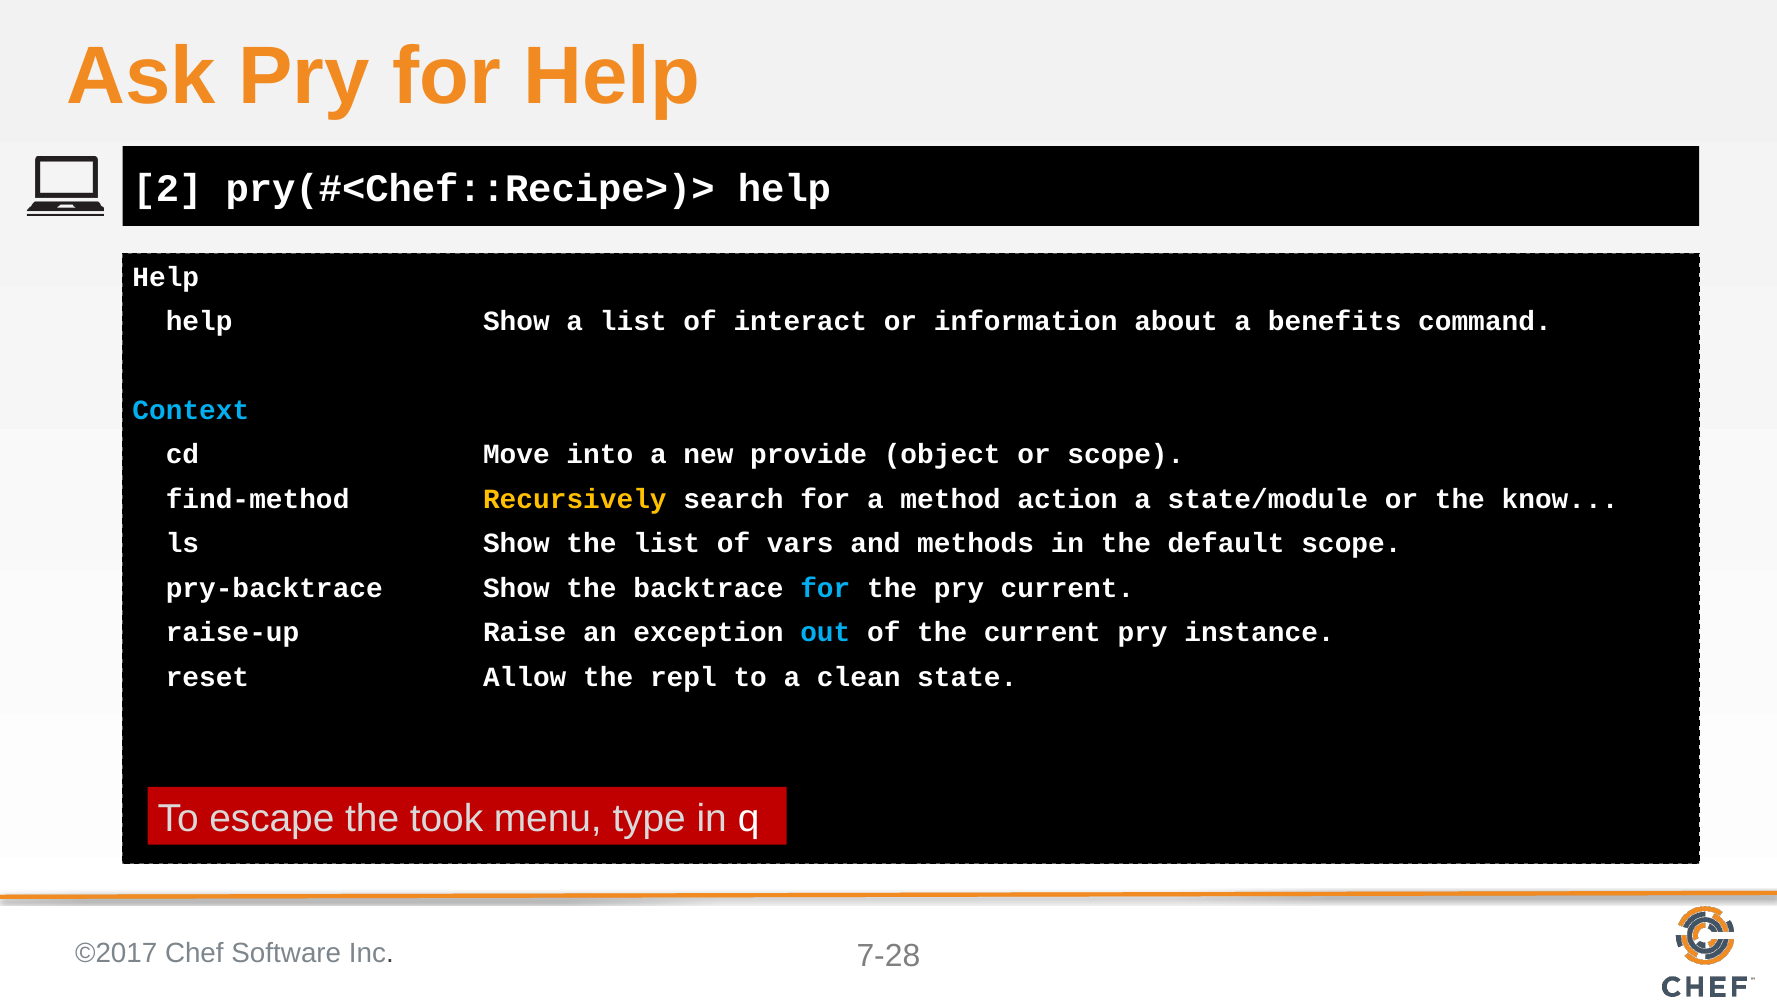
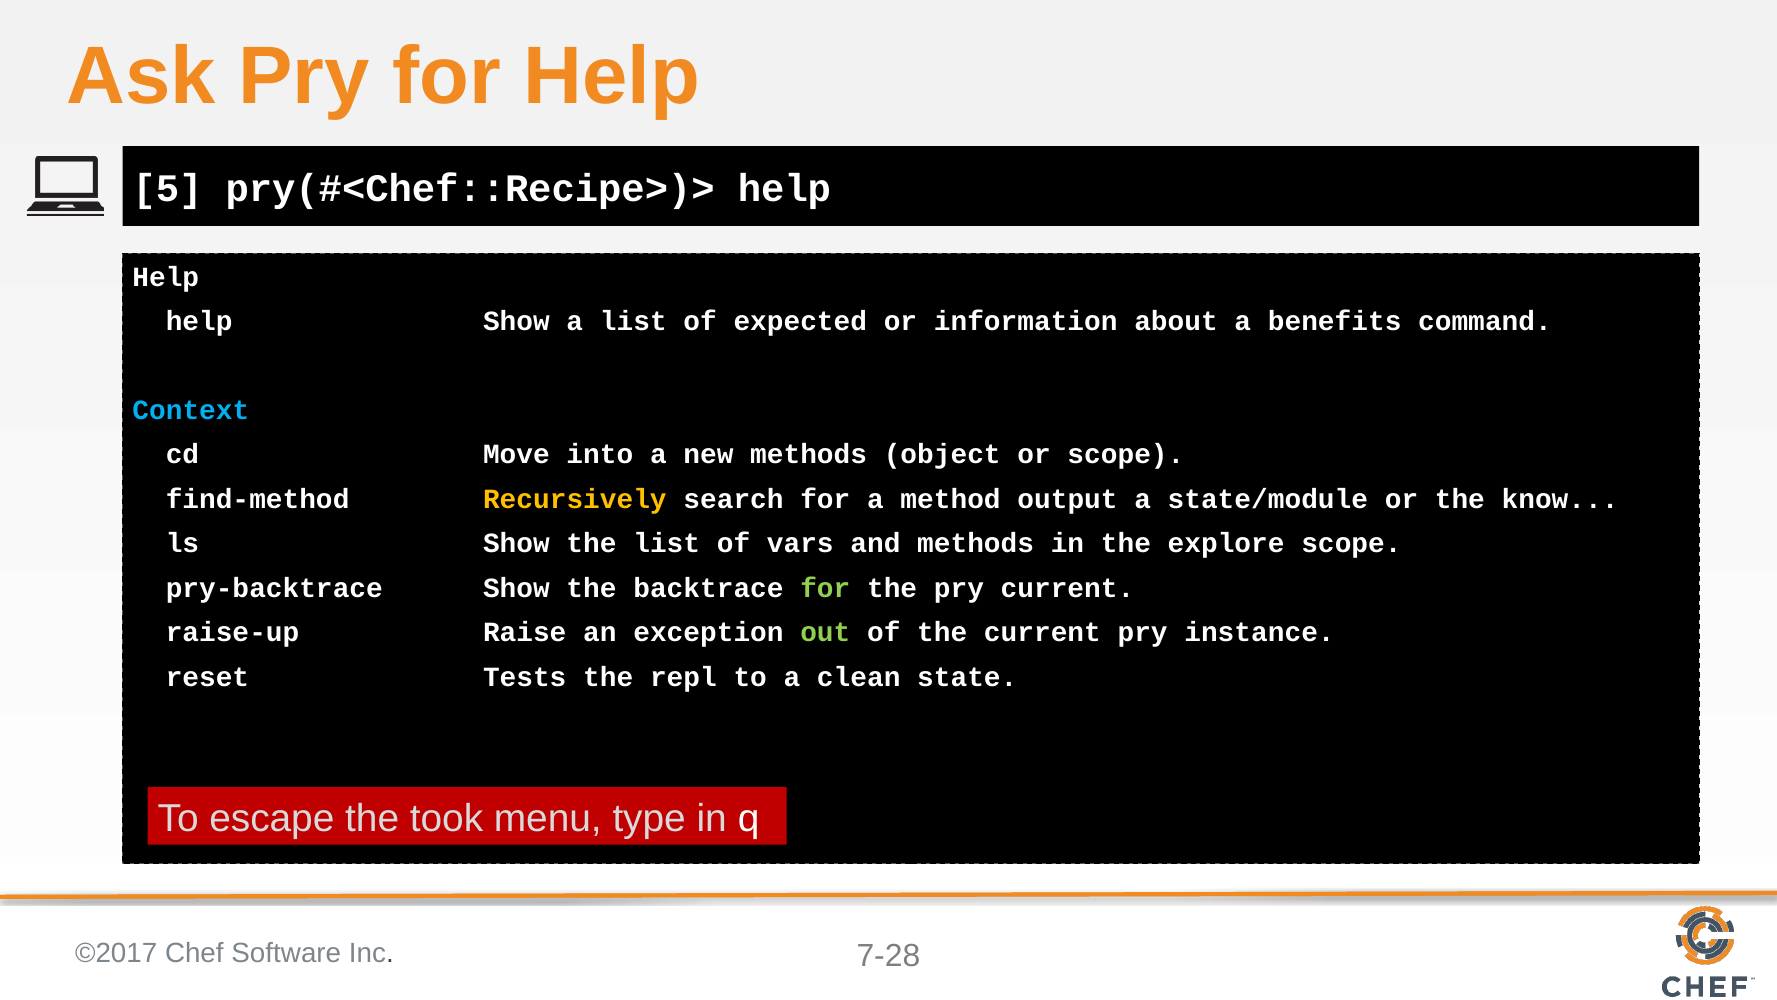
2: 2 -> 5 (167, 189)
interact: interact -> expected (800, 321)
new provide: provide -> methods (809, 454)
action: action -> output (1068, 499)
default: default -> explore (1226, 543)
for colour: light blue -> light green (825, 588)
out colour: light blue -> light green (825, 632)
Allow: Allow -> Tests (525, 677)
